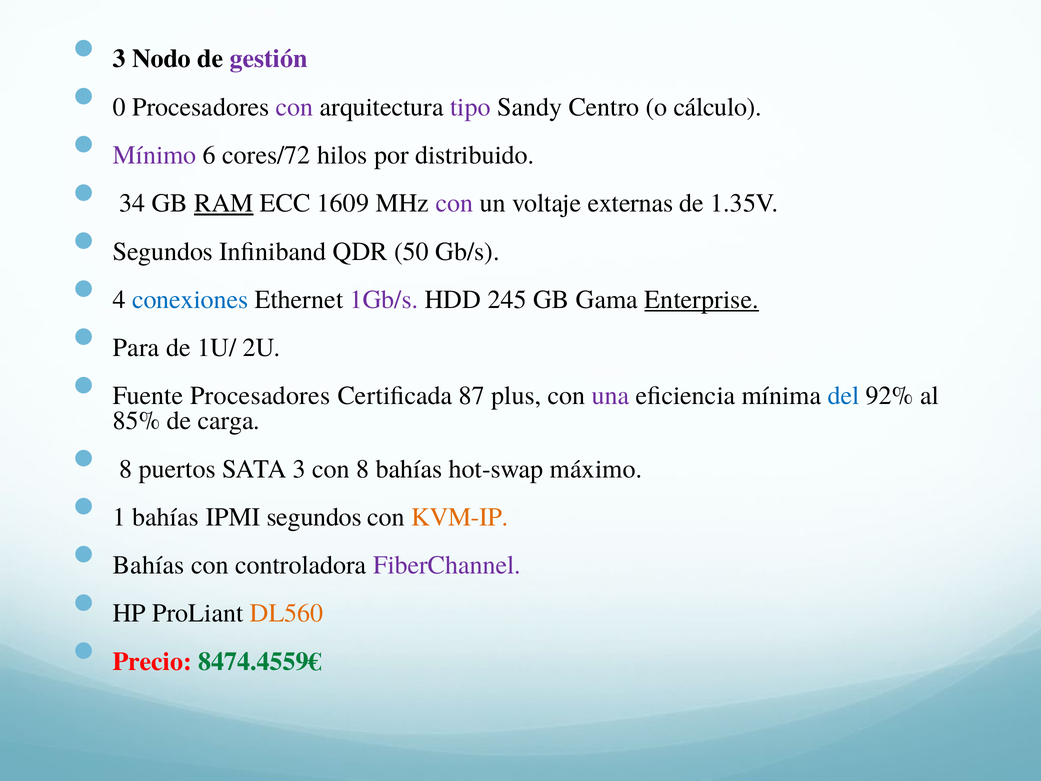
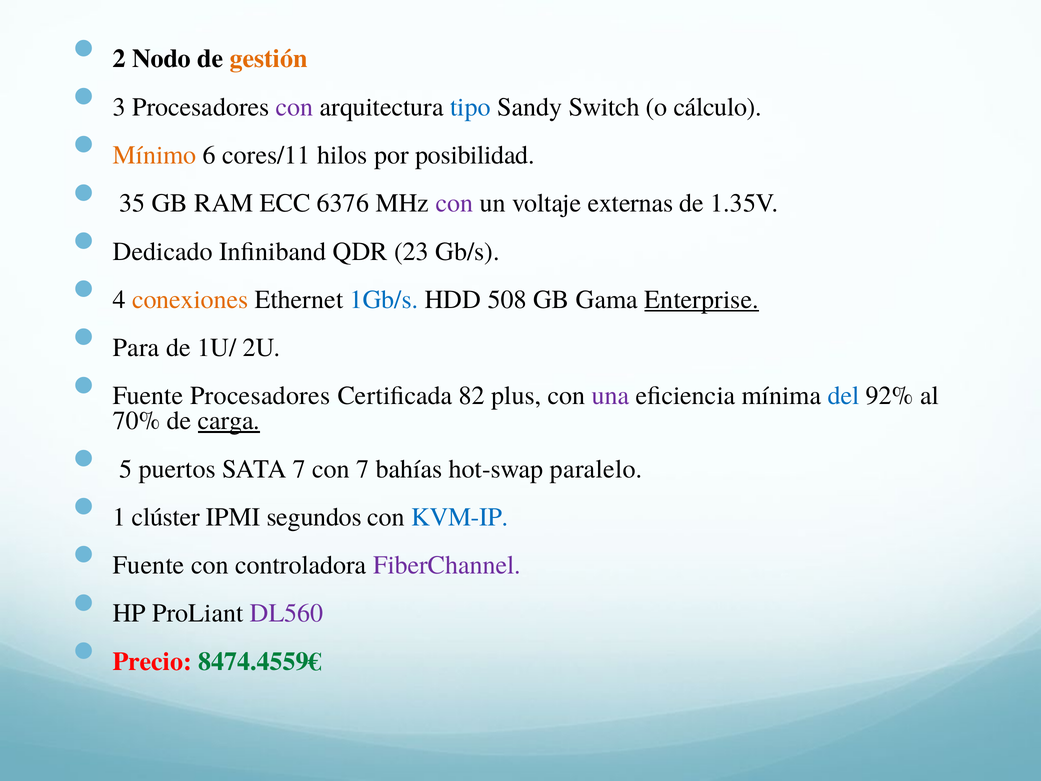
3: 3 -> 2 (119, 59)
gestión colour: purple -> orange (269, 59)
0: 0 -> 3 (119, 107)
tipo colour: purple -> blue (470, 107)
Centro: Centro -> Switch (604, 107)
Mínimo colour: purple -> orange (155, 155)
cores/72: cores/72 -> cores/11 (266, 155)
distribuido: distribuido -> posibilidad (475, 155)
34: 34 -> 35 (132, 203)
RAM underline: present -> none (224, 203)
1609: 1609 -> 6376 (343, 203)
Segundos: Segundos -> Dedicado (163, 251)
50: 50 -> 23 (411, 251)
conexiones colour: blue -> orange (190, 299)
1Gb/s colour: purple -> blue (384, 299)
245: 245 -> 508 (507, 299)
87: 87 -> 82 (472, 396)
85%: 85% -> 70% (137, 421)
carga underline: none -> present (229, 421)
8: 8 -> 5 (126, 469)
SATA 3: 3 -> 7 (299, 469)
con 8: 8 -> 7 (363, 469)
máximo: máximo -> paralelo (596, 469)
1 bahías: bahías -> clúster (166, 517)
KVM-IP colour: orange -> blue (460, 517)
Bahías: Bahías -> Fuente (149, 565)
DL560 colour: orange -> purple (287, 613)
